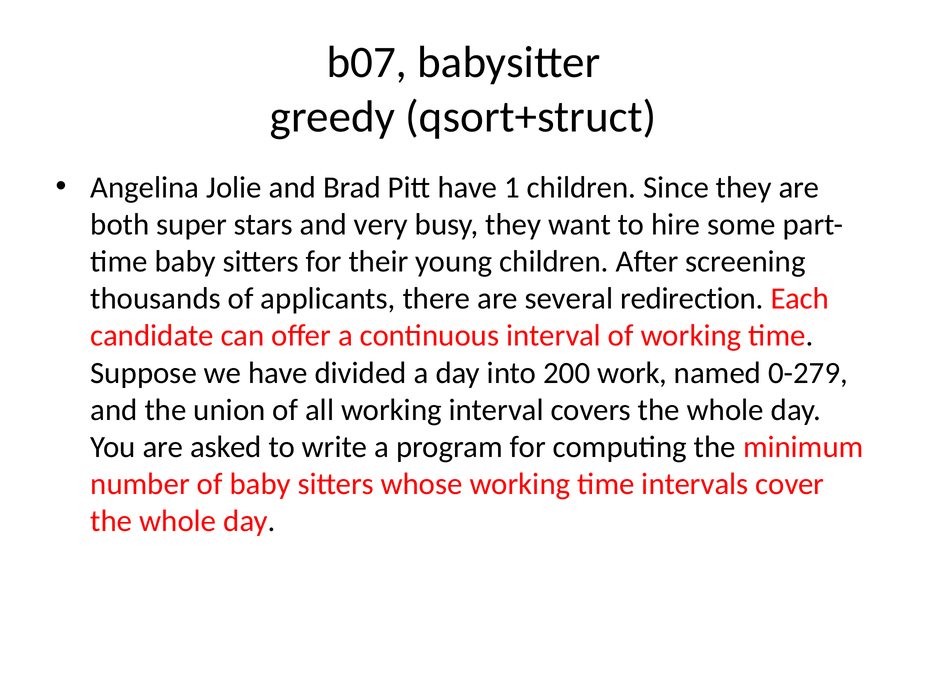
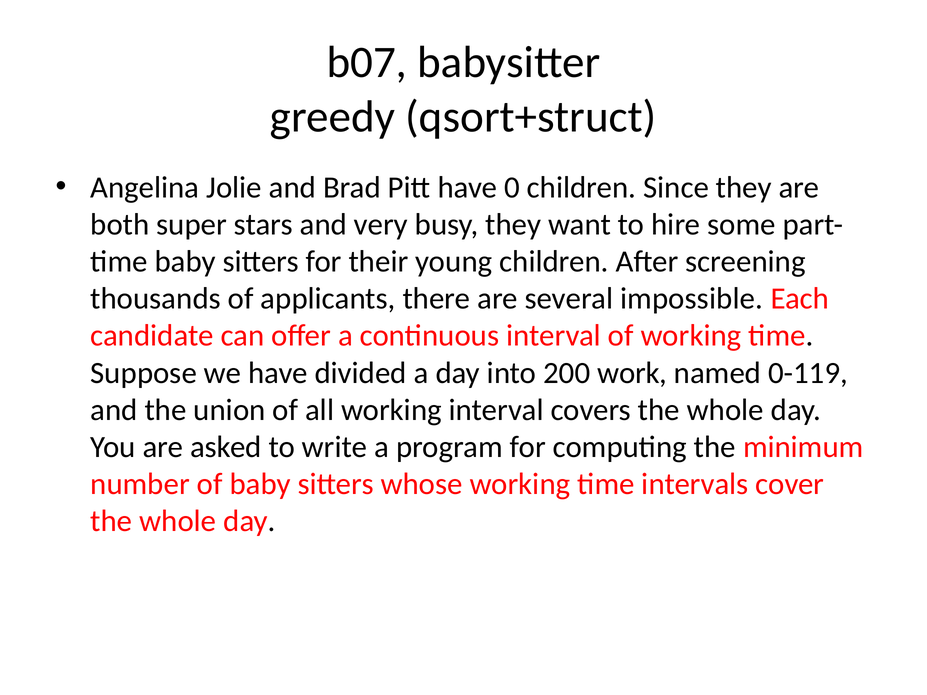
1: 1 -> 0 (512, 188)
redirection: redirection -> impossible (692, 299)
0-279: 0-279 -> 0-119 (808, 373)
